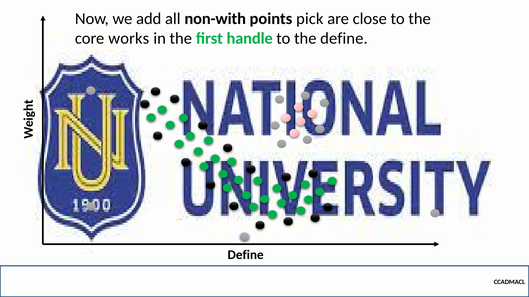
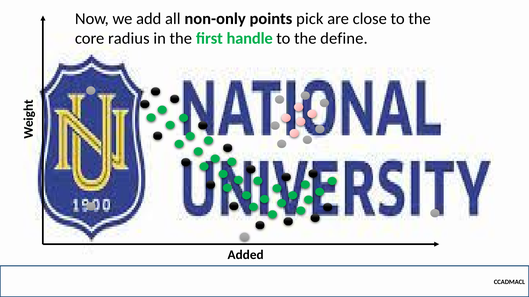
non-with: non-with -> non-only (215, 19)
works: works -> radius (129, 39)
Define: Define -> Added (246, 255)
